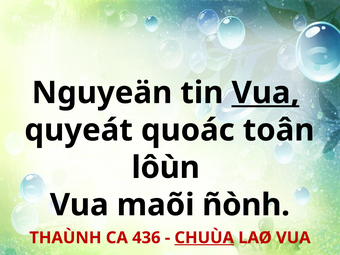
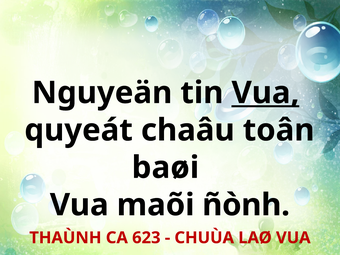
quoác: quoác -> chaâu (188, 130)
lôùn: lôùn -> baøi (165, 168)
436: 436 -> 623 (146, 238)
CHUÙA underline: present -> none (204, 238)
